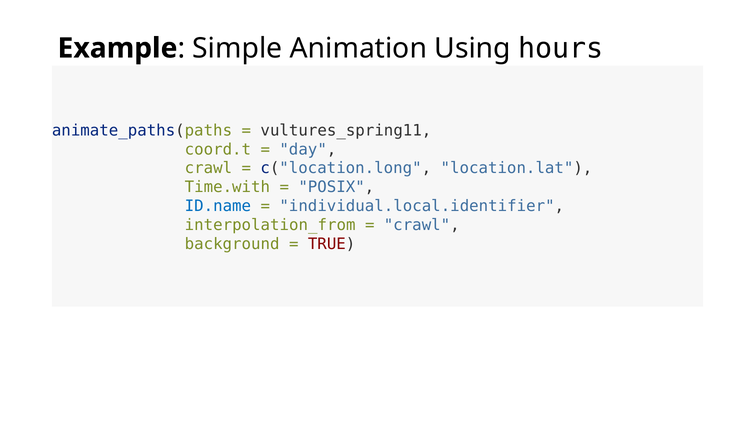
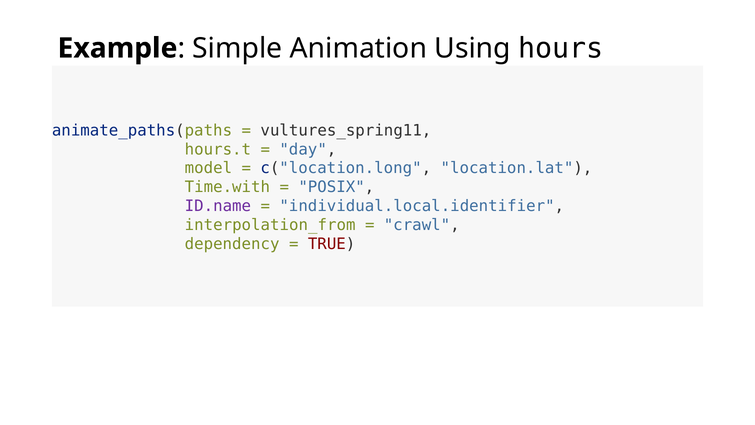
coord.t: coord.t -> hours.t (218, 149)
crawl: crawl -> model (208, 168)
ID.name colour: blue -> purple (218, 206)
background: background -> dependency (232, 244)
